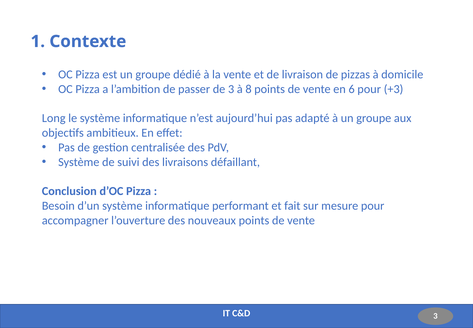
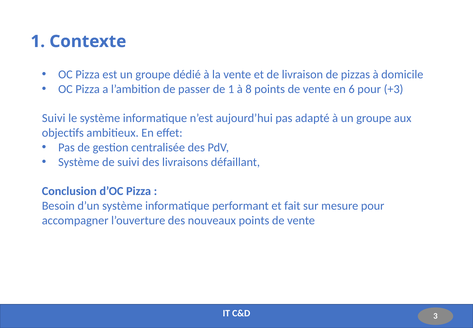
de 3: 3 -> 1 (231, 89)
Long: Long -> Suivi (54, 118)
